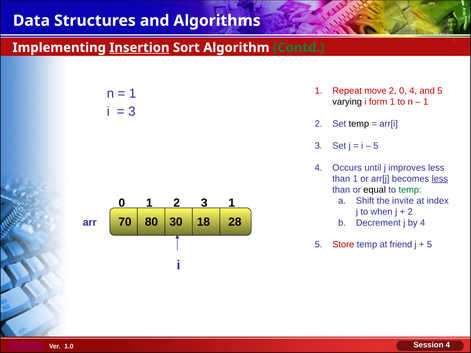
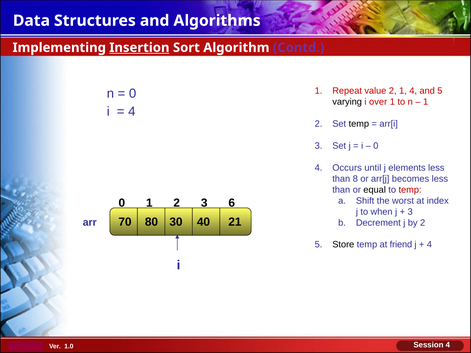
Contd colour: green -> purple (299, 48)
move: move -> value (375, 91)
0: 0 -> 1 (403, 91)
1: 1 -> 0 (133, 93)
form: form -> over (378, 102)
3: 3 -> 4 (132, 112)
5: 5 -> 0 (376, 146)
improves: improves -> elements (407, 168)
than 1: 1 -> 8 (355, 179)
less underline: present -> none (440, 179)
temp colour: green -> red (410, 190)
invite: invite -> worst (403, 201)
0 1: 1 -> 6 (232, 203)
2: 2 -> 3 (410, 212)
18: 18 -> 40 (203, 222)
28: 28 -> 21 (235, 222)
by 4: 4 -> 2 (423, 223)
Store colour: red -> black (343, 245)
5: 5 -> 4 (429, 245)
